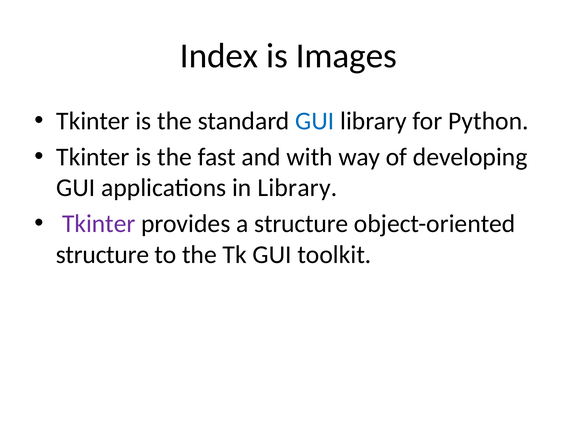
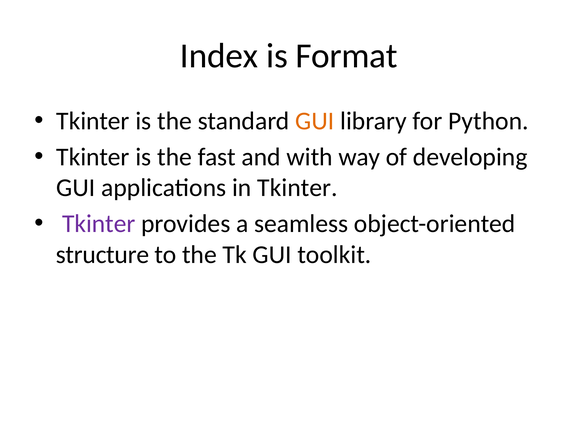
Images: Images -> Format (347, 56)
GUI colour: blue -> orange (315, 121)
in Library: Library -> Tkinter (297, 188)
a structure: structure -> seamless (301, 224)
